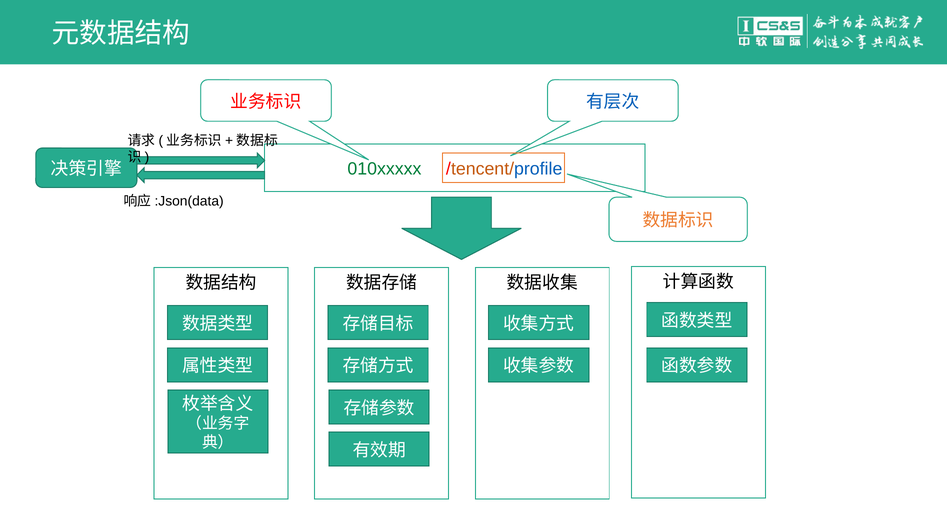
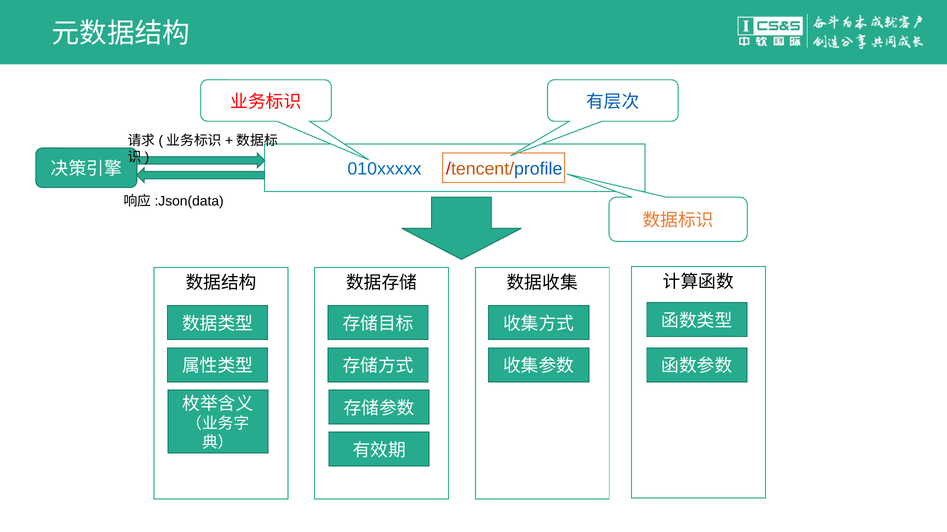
010xxxxx colour: green -> blue (384, 169)
